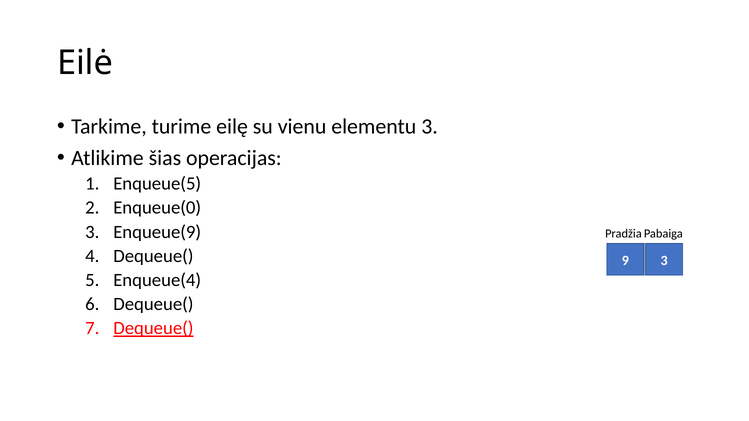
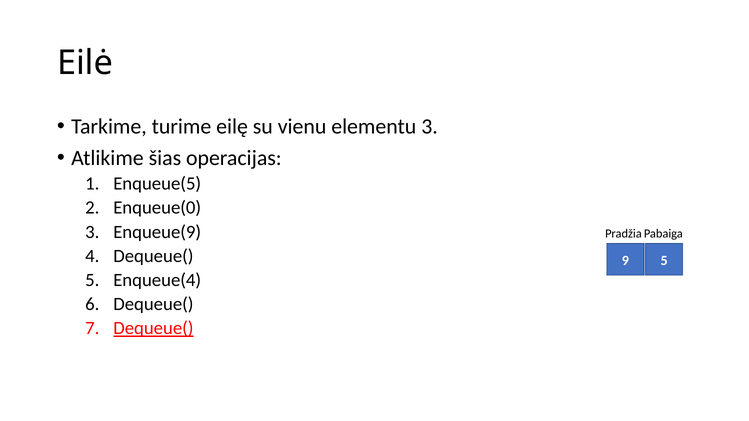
9 3: 3 -> 5 (664, 261)
